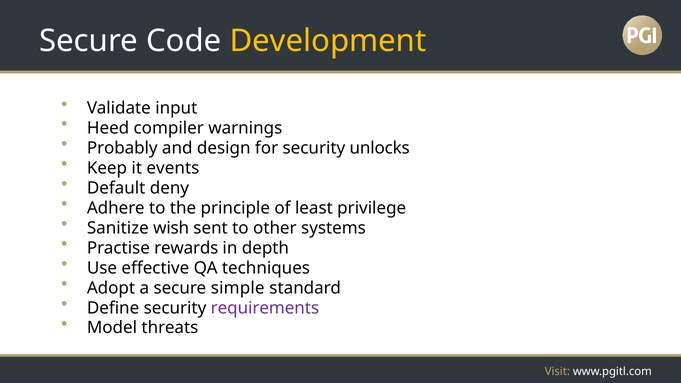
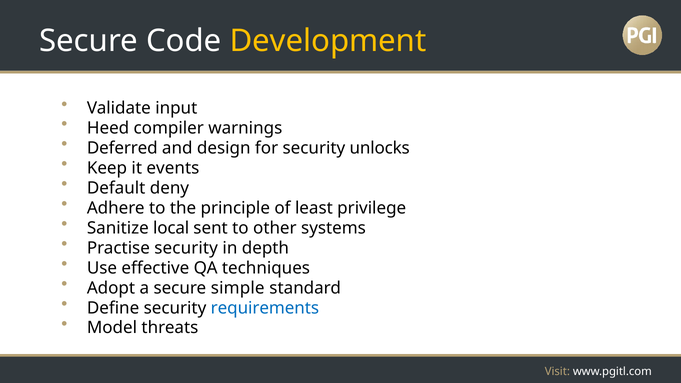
Probably: Probably -> Deferred (122, 148)
wish: wish -> local (171, 228)
Practise rewards: rewards -> security (186, 248)
requirements colour: purple -> blue (265, 308)
